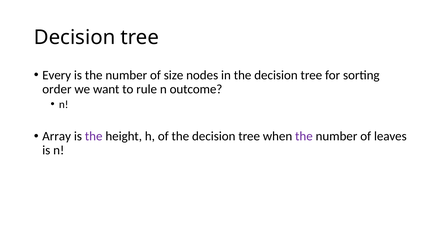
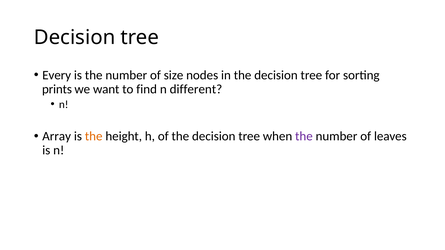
order: order -> prints (57, 89)
rule: rule -> find (147, 89)
outcome: outcome -> different (196, 89)
the colour: purple -> orange (94, 136)
